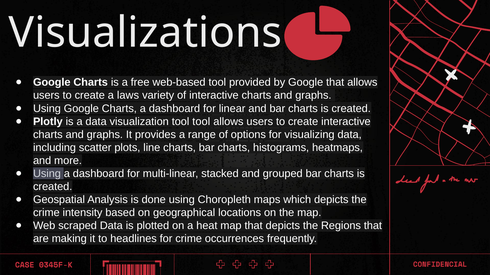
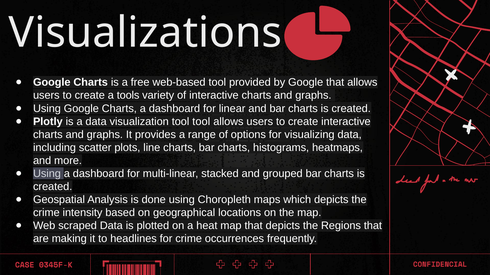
laws: laws -> tools (128, 96)
